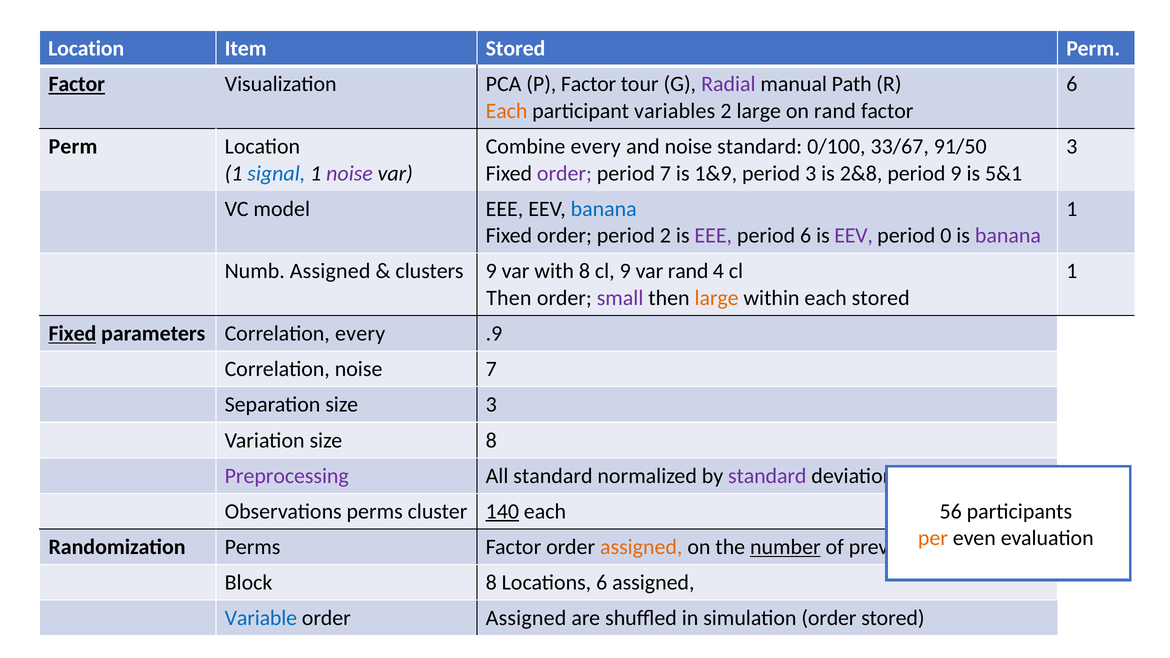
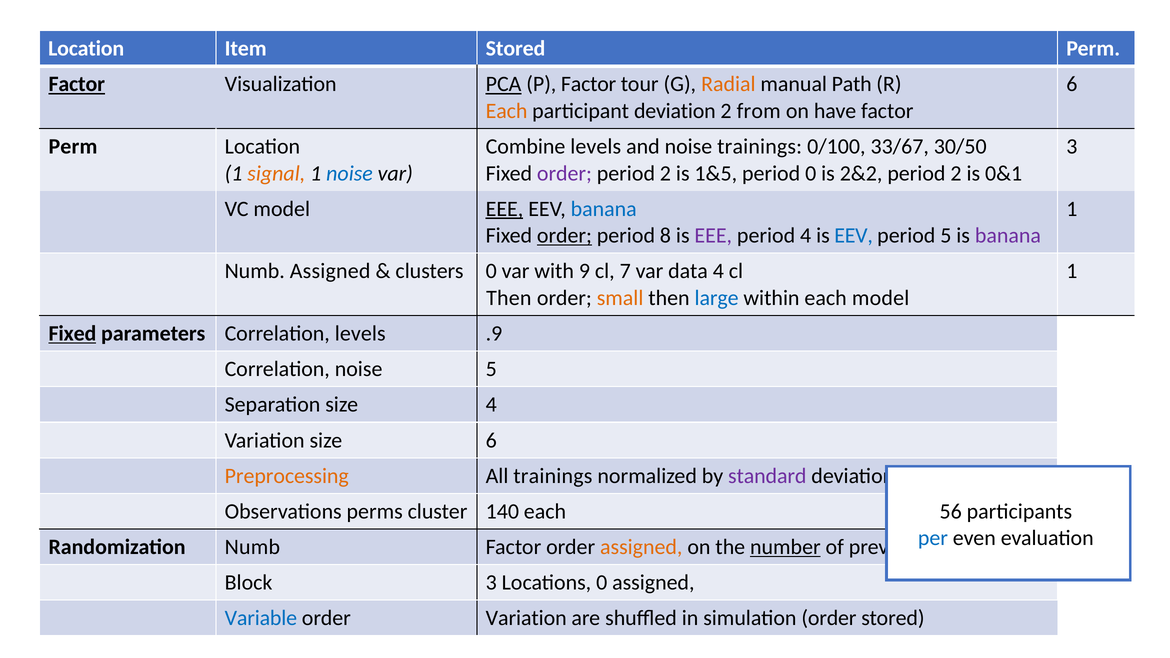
PCA underline: none -> present (504, 84)
Radial colour: purple -> orange (728, 84)
participant variables: variables -> deviation (675, 111)
2 large: large -> from (759, 111)
on rand: rand -> have (835, 111)
Combine every: every -> levels (596, 147)
noise standard: standard -> trainings (760, 147)
91/50: 91/50 -> 30/50 (960, 147)
signal colour: blue -> orange (276, 173)
noise colour: purple -> blue (350, 173)
7: 7 -> 2 (665, 173)
1&9: 1&9 -> 1&5 (716, 173)
period 3: 3 -> 0 (811, 173)
2&8: 2&8 -> 2&2 (861, 173)
9: 9 -> 2 (956, 173)
5&1: 5&1 -> 0&1 (1004, 173)
EEE underline: none -> present (504, 209)
order underline: none -> present (564, 236)
period 2: 2 -> 8 (665, 236)
period 6: 6 -> 4 (806, 236)
EEV colour: purple -> blue (854, 236)
period 0: 0 -> 5 (946, 236)
clusters 9: 9 -> 0 (491, 271)
with 8: 8 -> 9 (584, 271)
cl 9: 9 -> 7 (625, 271)
var rand: rand -> data (688, 271)
small colour: purple -> orange (620, 298)
large colour: orange -> blue (717, 298)
each stored: stored -> model (881, 298)
Correlation every: every -> levels (360, 334)
noise 7: 7 -> 5 (491, 369)
size 3: 3 -> 4 (491, 405)
size 8: 8 -> 6 (491, 440)
Preprocessing colour: purple -> orange (287, 476)
All standard: standard -> trainings (553, 476)
140 underline: present -> none (502, 512)
per colour: orange -> blue (933, 538)
Randomization Perms: Perms -> Numb (252, 547)
Block 8: 8 -> 3 (491, 583)
Locations 6: 6 -> 0 (602, 583)
Assigned: Assigned -> Variation (526, 618)
